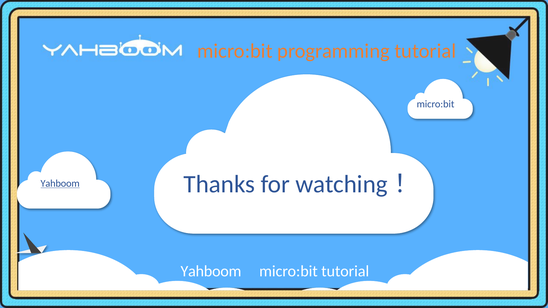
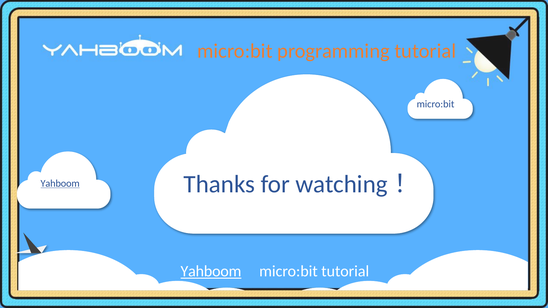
Yahboom underline: none -> present (211, 272)
